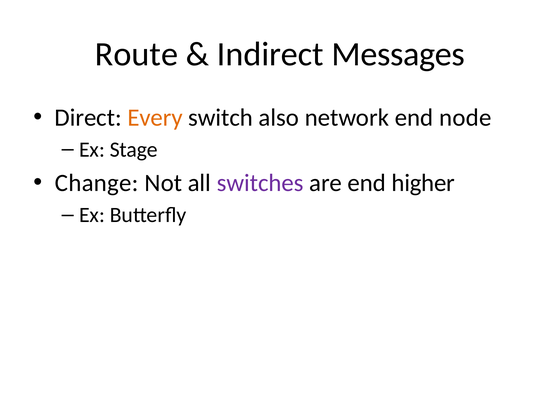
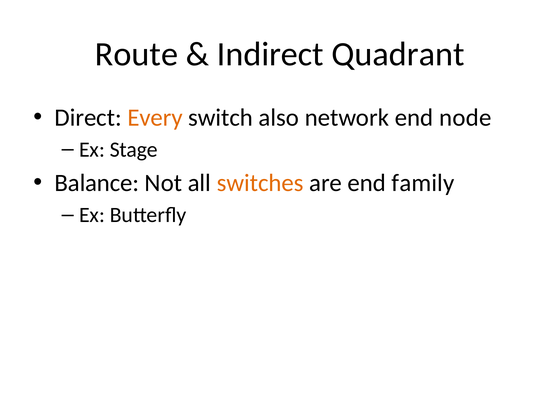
Messages: Messages -> Quadrant (398, 54)
Change: Change -> Balance (97, 183)
switches colour: purple -> orange (260, 183)
higher: higher -> family (423, 183)
